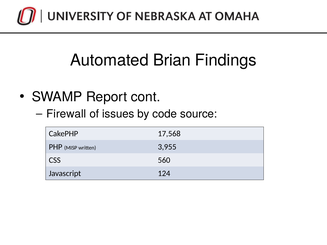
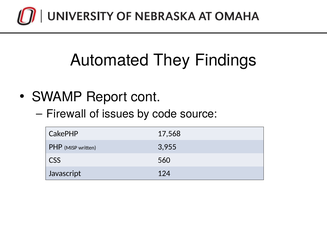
Brian: Brian -> They (172, 60)
